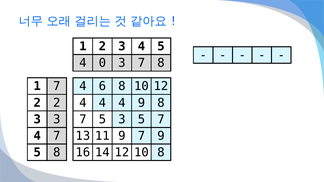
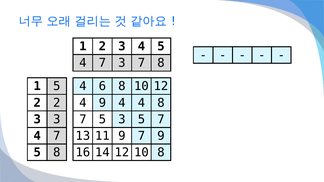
0: 0 -> 7 (102, 63)
1 7: 7 -> 5 (57, 86)
4: 4 -> 9 (102, 103)
4 9: 9 -> 4 (141, 103)
